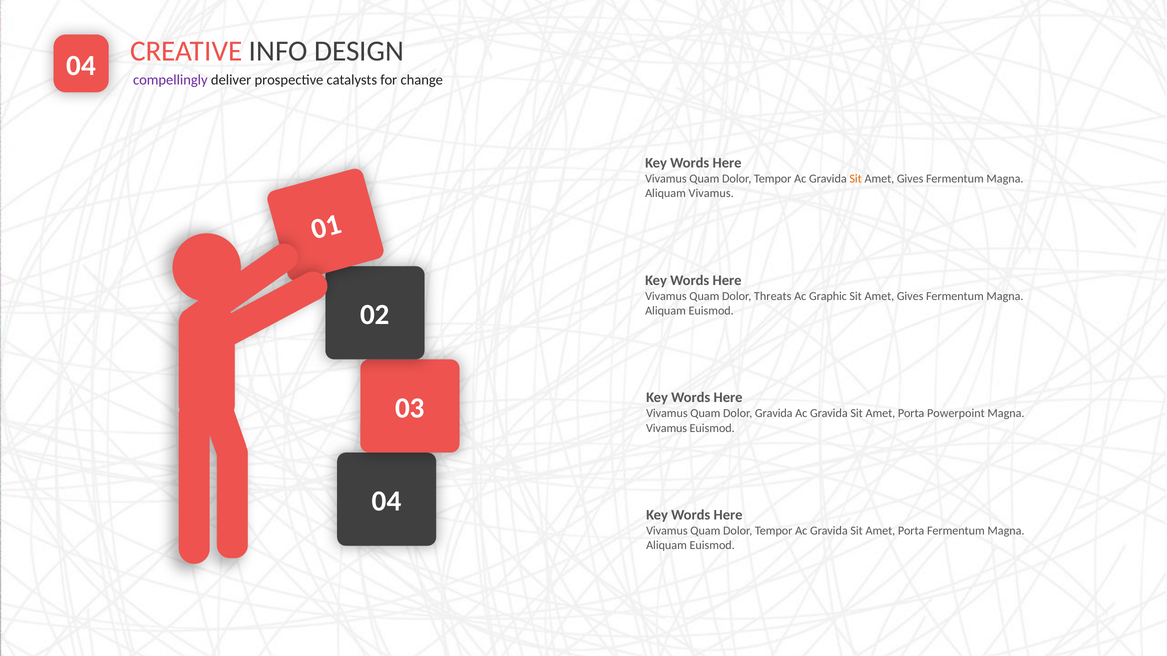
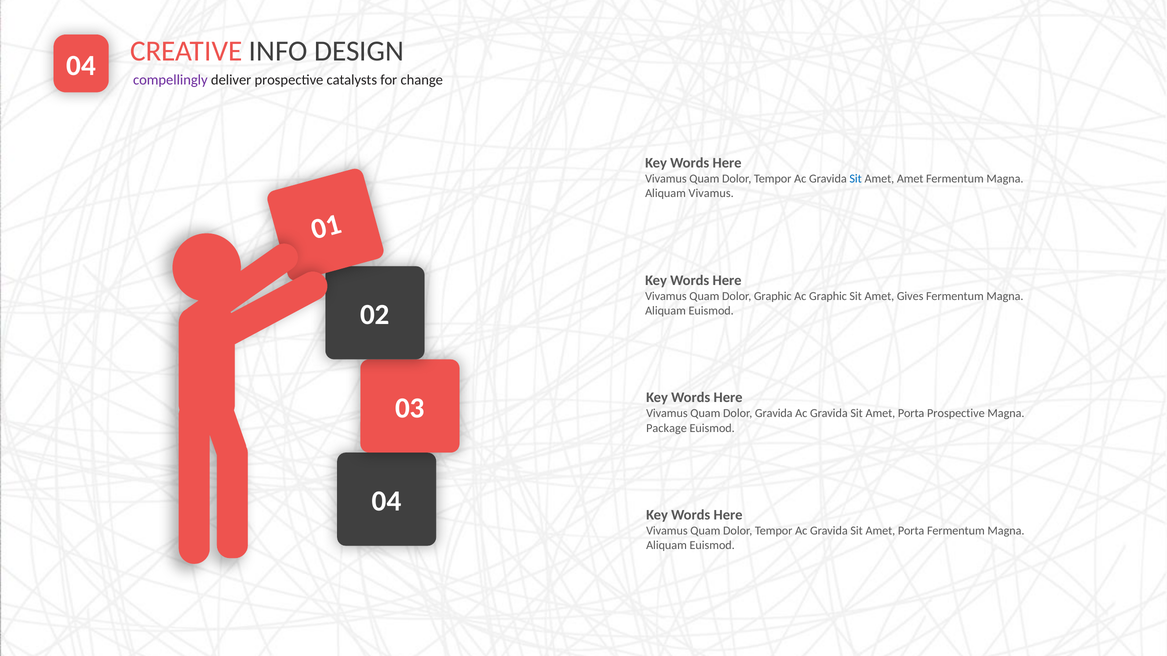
Sit colour: orange -> blue (856, 179)
Gives: Gives -> Amet (910, 179)
Dolor Threats: Threats -> Graphic (773, 296)
Porta Powerpoint: Powerpoint -> Prospective (956, 414)
Vivamus: Vivamus -> Package (666, 428)
